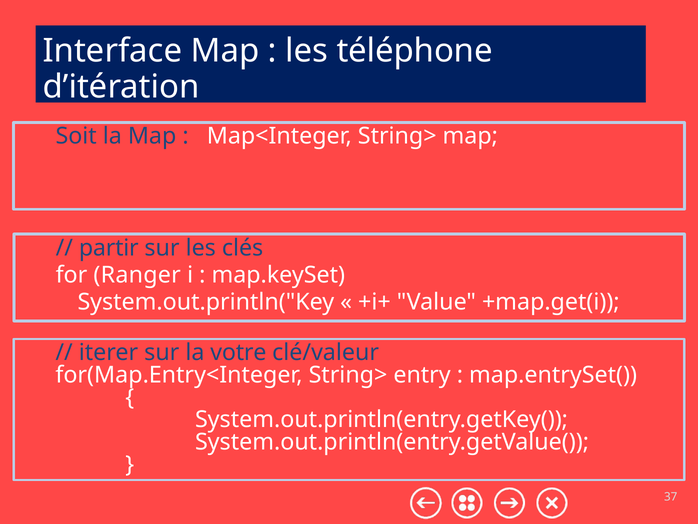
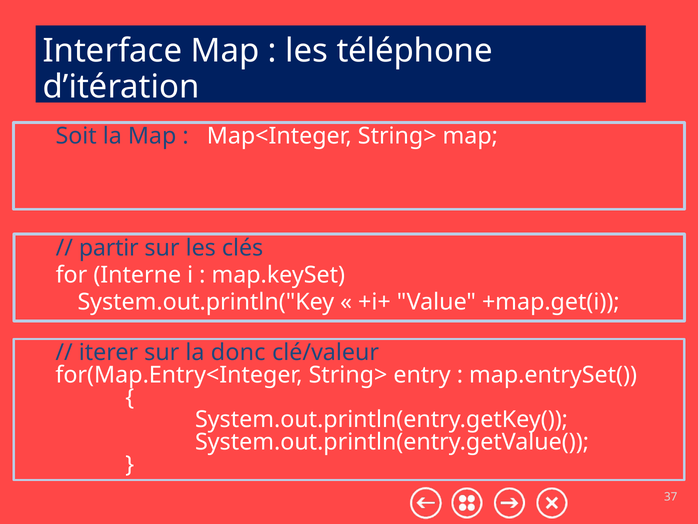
Ranger: Ranger -> Interne (137, 275)
votre: votre -> donc (238, 352)
